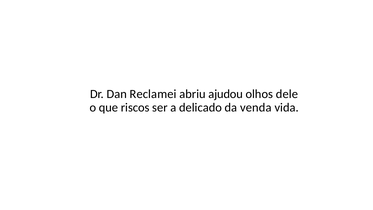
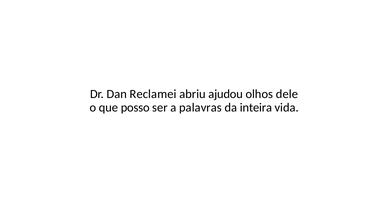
riscos: riscos -> posso (135, 107)
delicado: delicado -> palavras (200, 107)
venda: venda -> inteira (256, 107)
